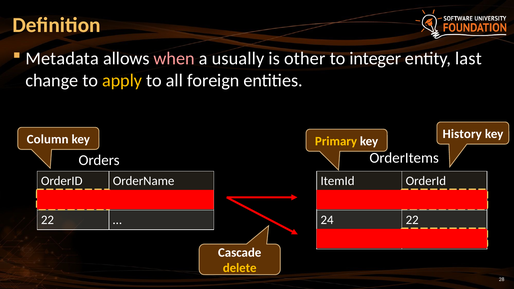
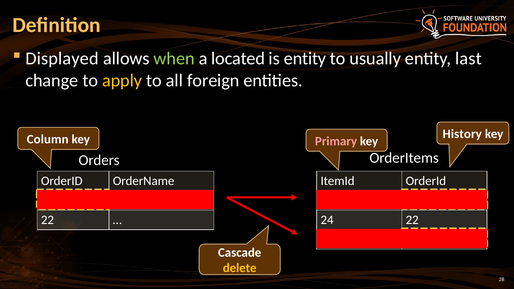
Metadata: Metadata -> Displayed (62, 59)
when colour: pink -> light green (174, 59)
usually: usually -> located (238, 59)
is other: other -> entity (305, 59)
integer: integer -> usually (375, 59)
Primary colour: yellow -> pink (336, 141)
